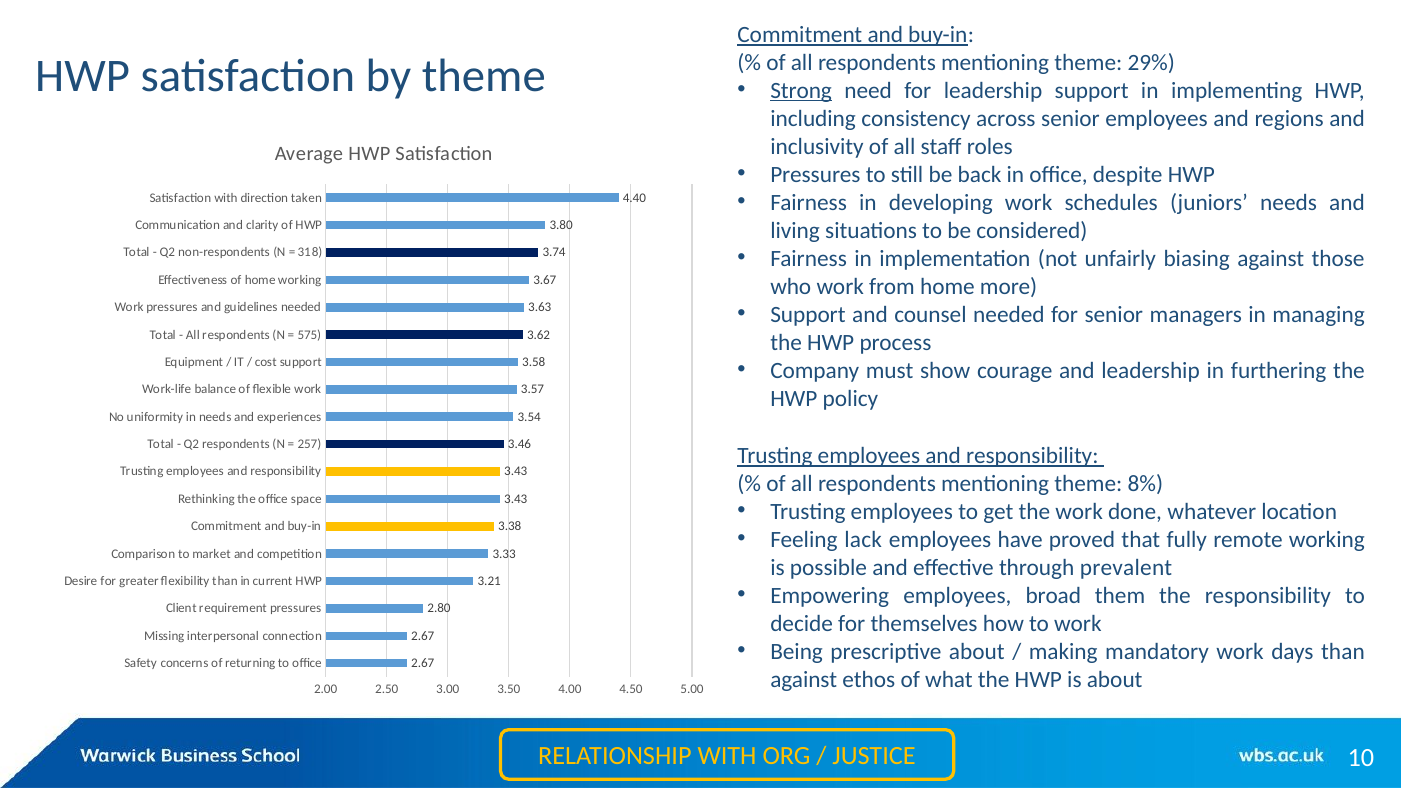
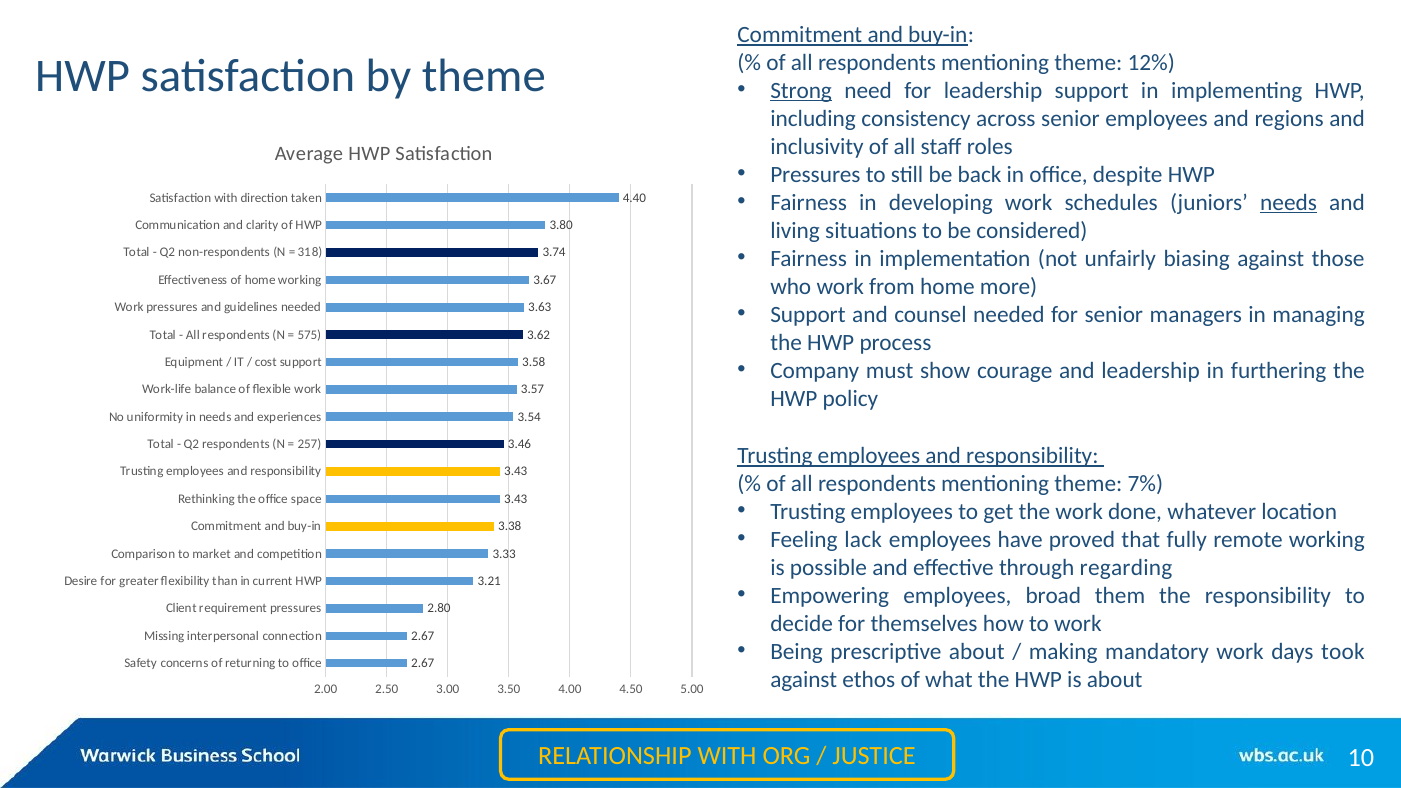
29%: 29% -> 12% (1151, 63)
needs underline: none -> present (1289, 203)
8%: 8% -> 7% (1145, 484)
prevalent: prevalent -> regarding (1126, 568)
days than: than -> took (1343, 652)
